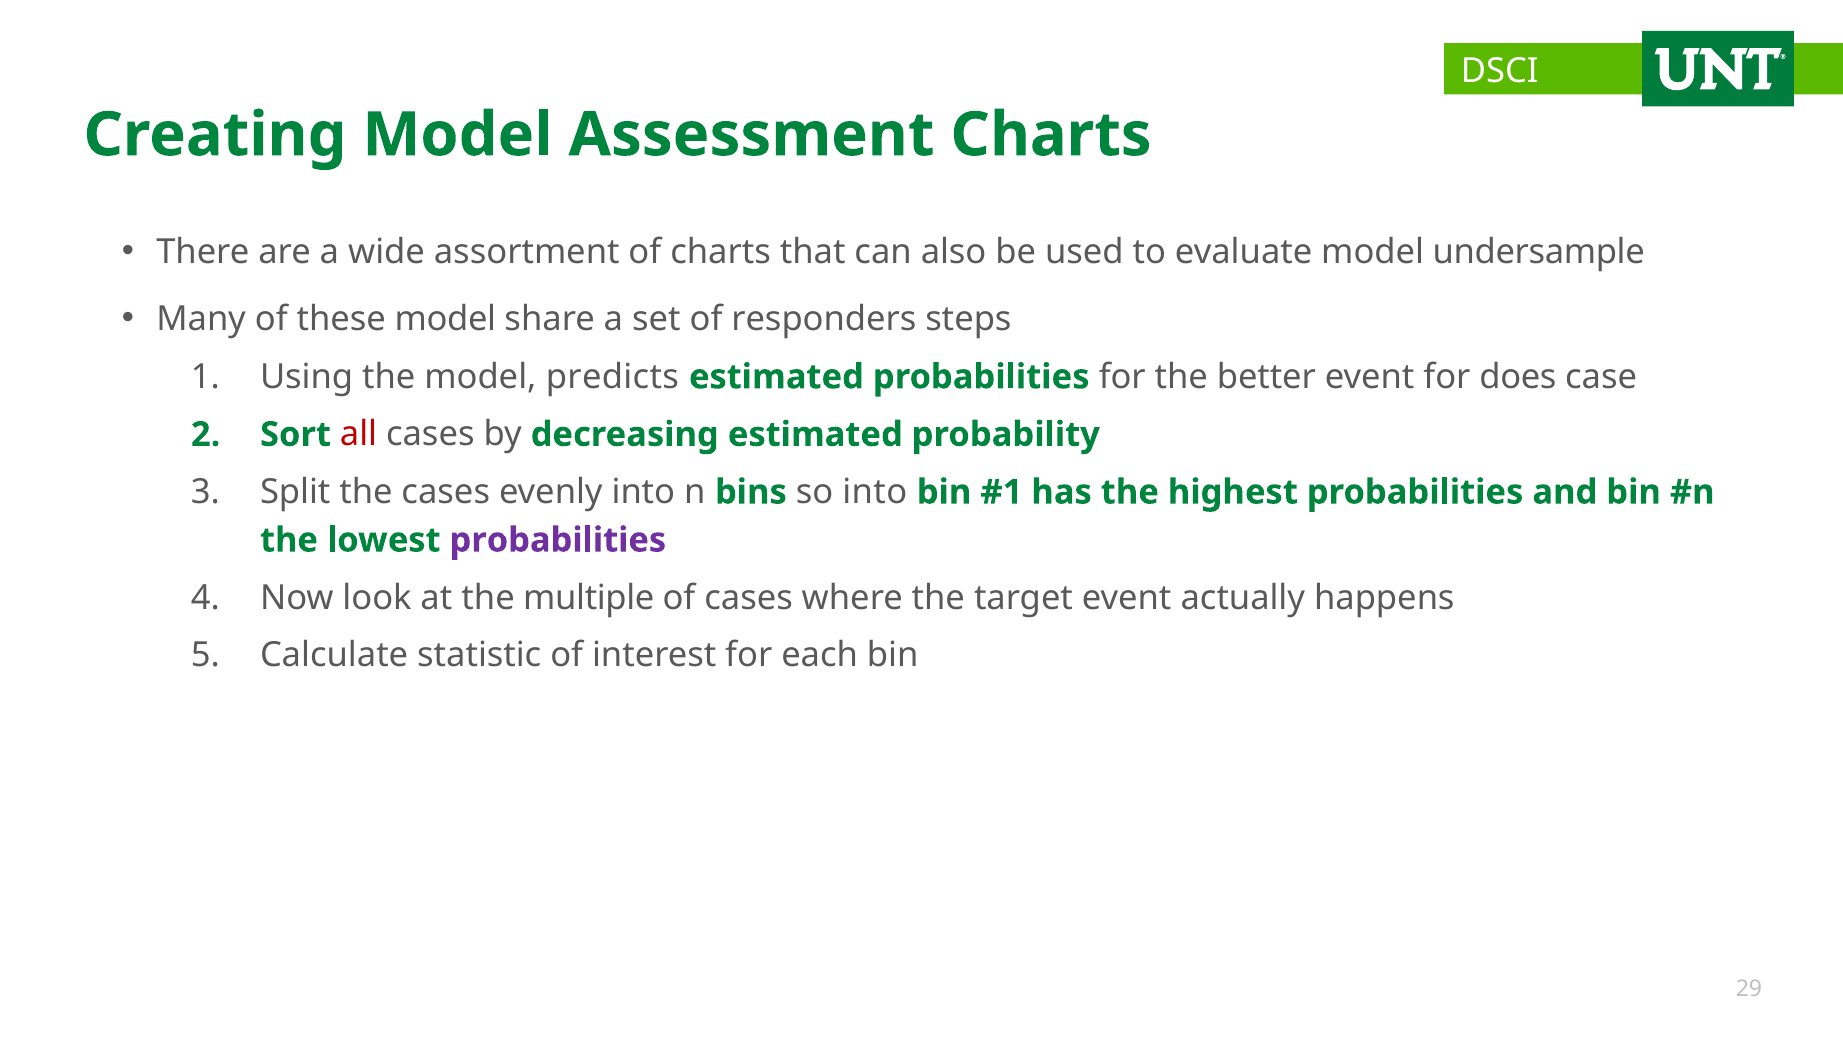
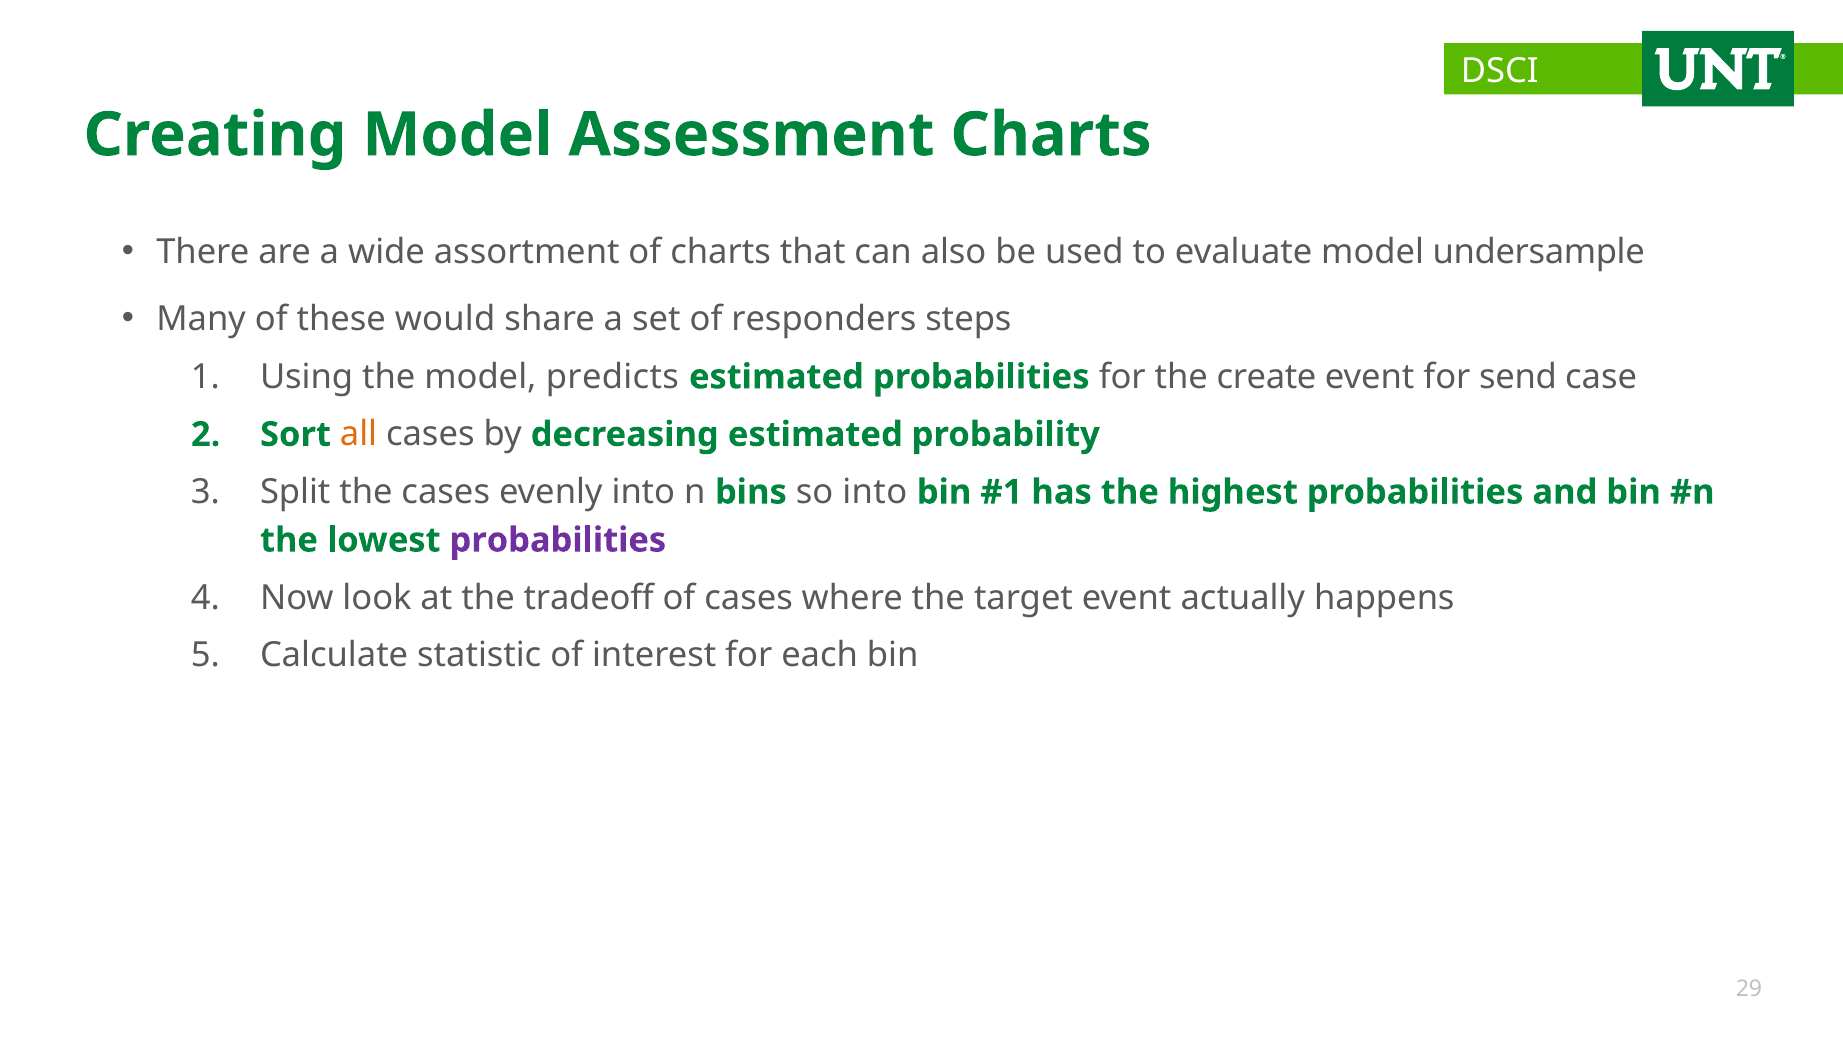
these model: model -> would (445, 319)
better: better -> create (1267, 377)
does: does -> send (1518, 377)
all colour: red -> orange (358, 434)
multiple: multiple -> tradeoff (589, 598)
